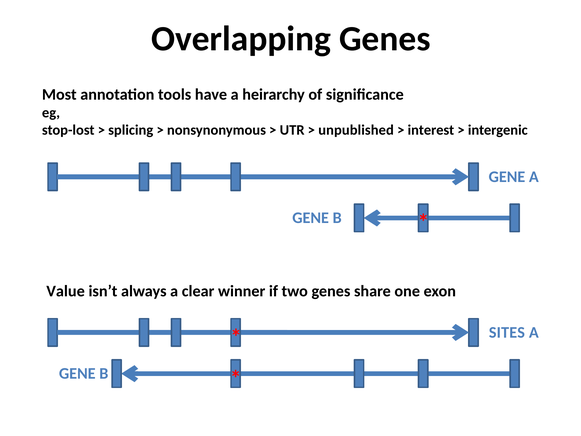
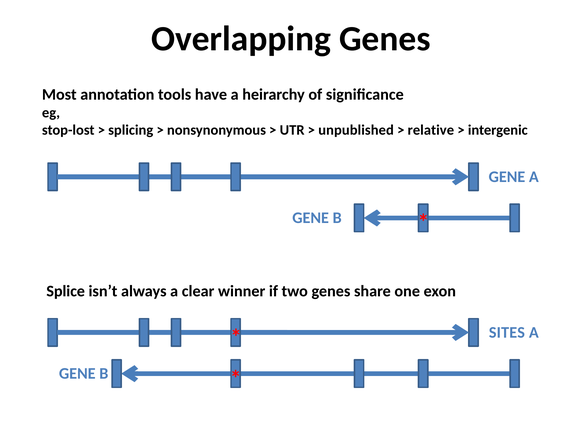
interest: interest -> relative (431, 130)
Value: Value -> Splice (66, 291)
